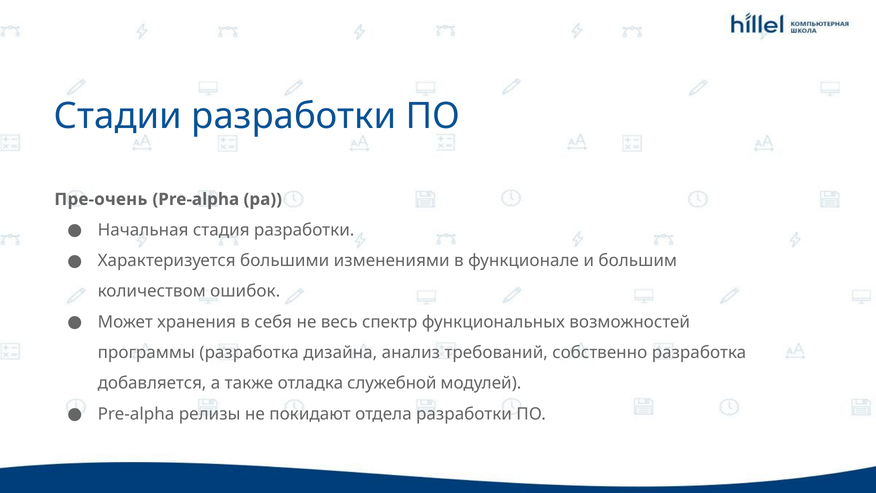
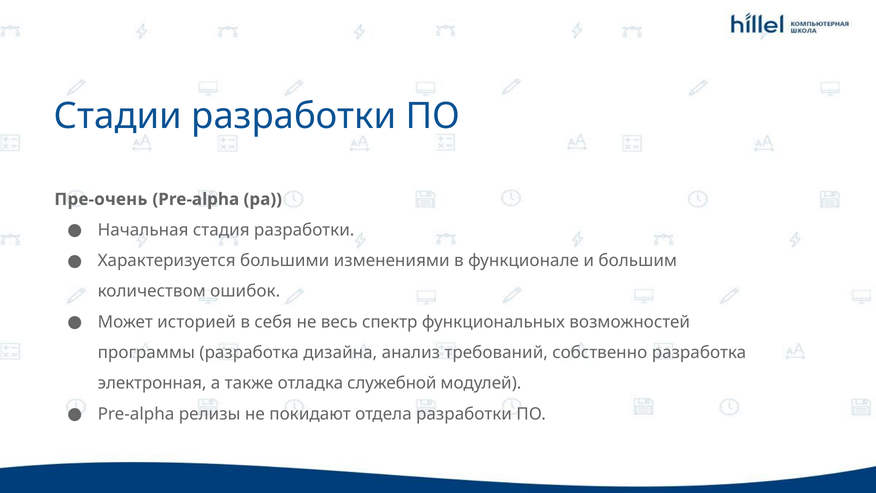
хранения: хранения -> историей (197, 322)
добавляется: добавляется -> электронная (152, 383)
